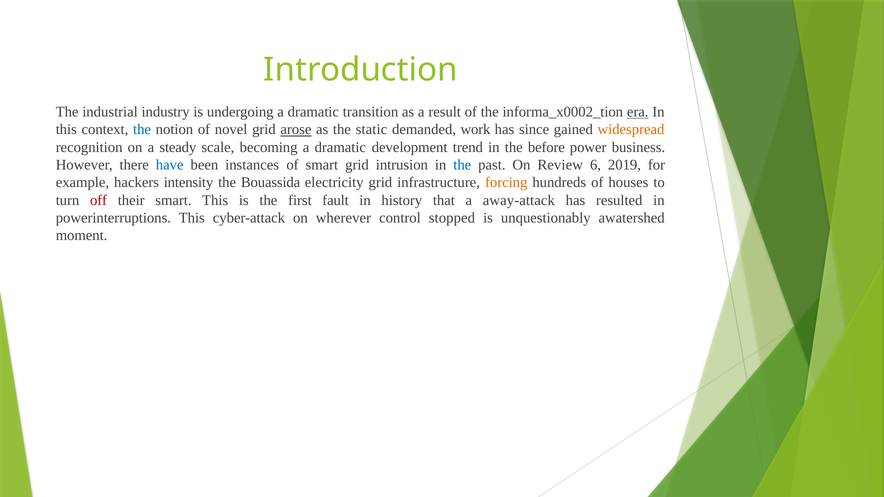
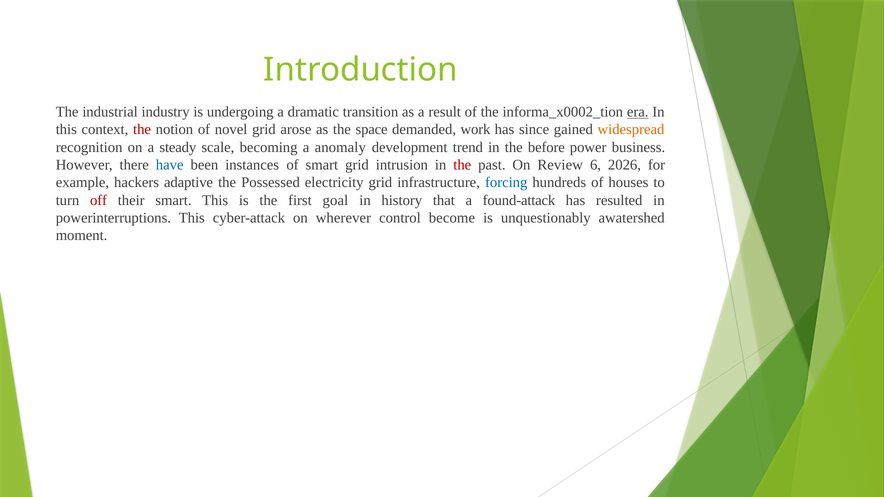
the colour: blue -> red (142, 130)
arose underline: present -> none (296, 130)
static: static -> space (372, 130)
becoming a dramatic: dramatic -> anomaly (340, 147)
the colour: blue -> red (462, 165)
2019: 2019 -> 2026 (624, 165)
intensity: intensity -> adaptive (189, 183)
Bouassida: Bouassida -> Possessed (271, 183)
forcing colour: orange -> blue (506, 183)
fault: fault -> goal (335, 200)
away-attack: away-attack -> found-attack (519, 200)
stopped: stopped -> become (452, 218)
